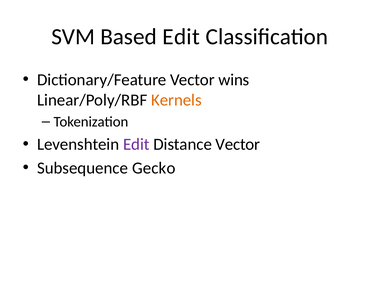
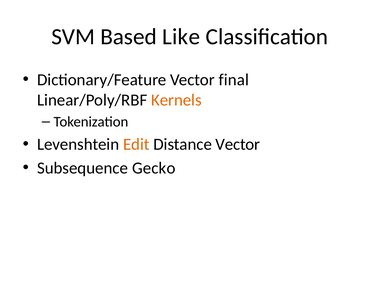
Based Edit: Edit -> Like (181, 37)
wins: wins -> final (234, 80)
Edit colour: purple -> orange (136, 144)
